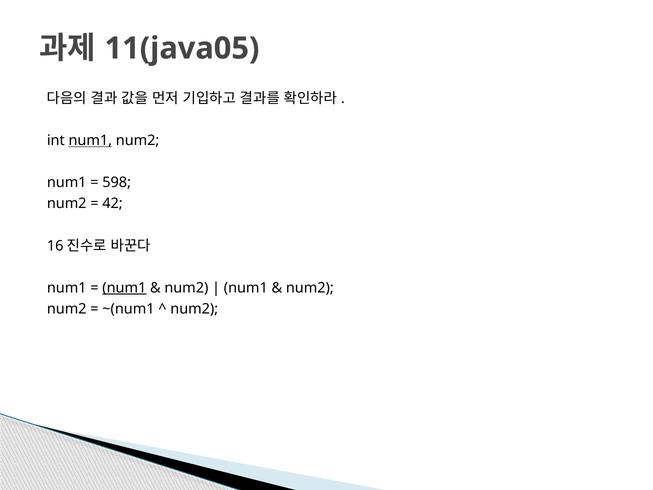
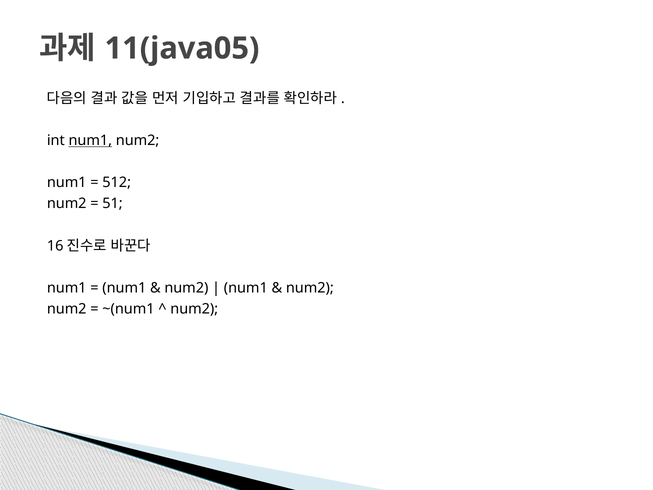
598: 598 -> 512 (117, 183)
42: 42 -> 51 (113, 204)
num1 underline: present -> none (124, 288)
